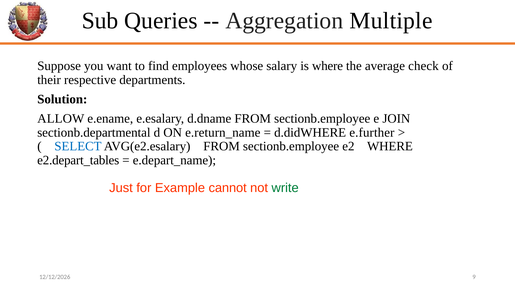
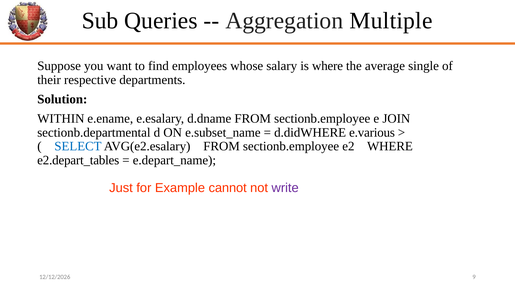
check: check -> single (424, 66)
ALLOW: ALLOW -> WITHIN (61, 118)
e.return_name: e.return_name -> e.subset_name (223, 132)
e.further: e.further -> e.various (372, 132)
write colour: green -> purple (285, 188)
